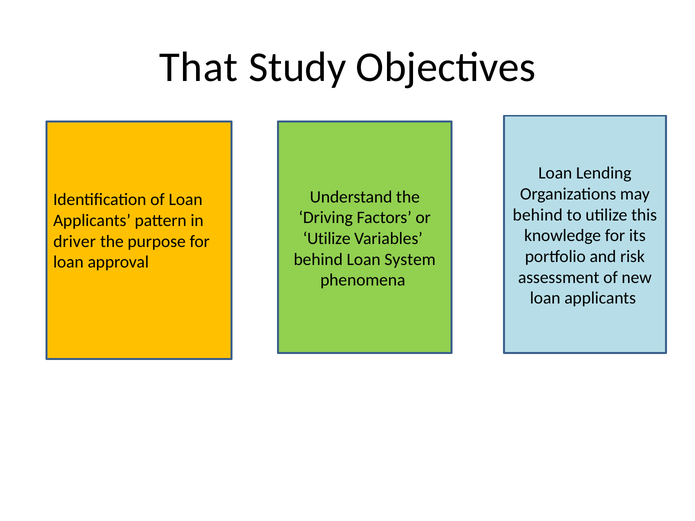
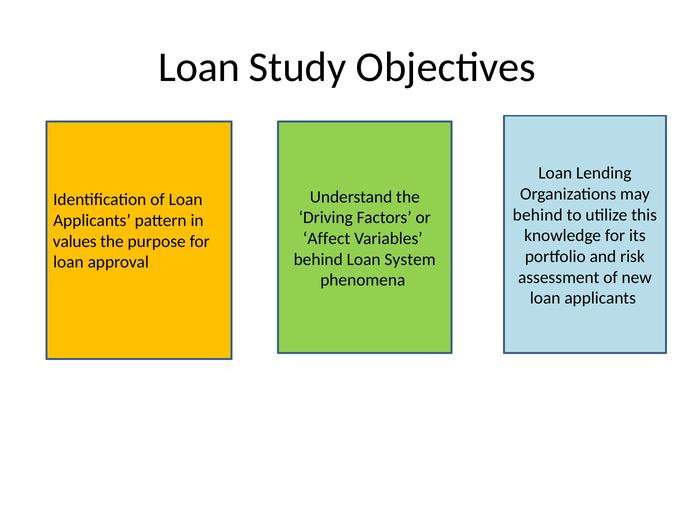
That: That -> Loan (199, 67)
Utilize: Utilize -> Affect (327, 239)
driver: driver -> values (75, 242)
